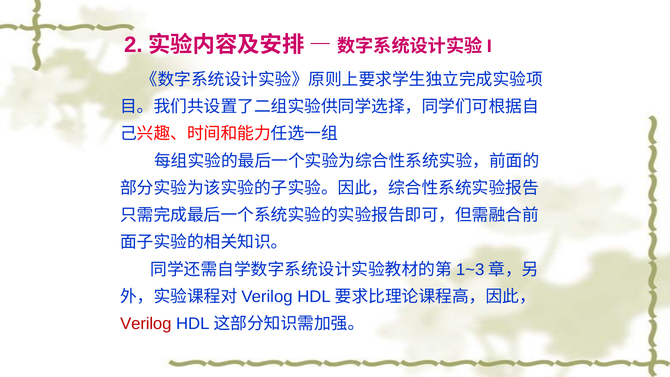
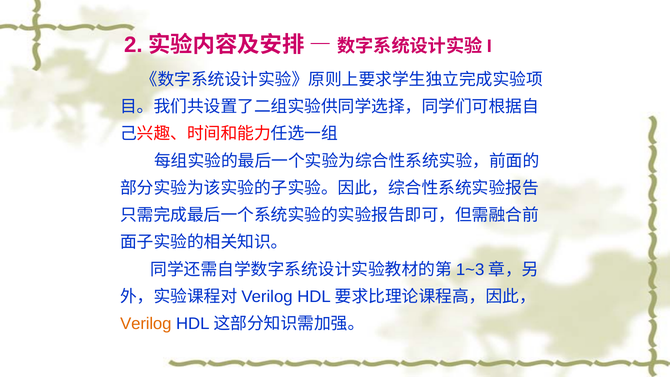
Verilog colour: red -> orange (146, 324)
